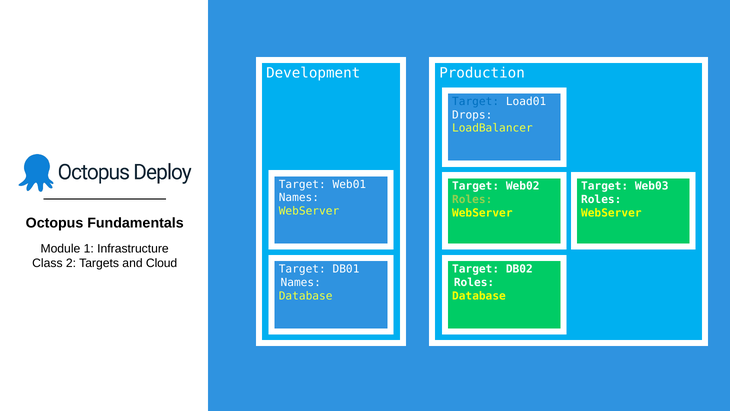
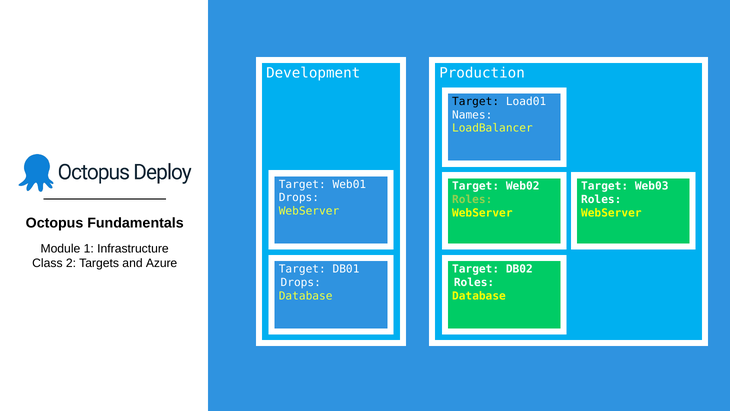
Target colour: blue -> black (476, 101)
Drops: Drops -> Names (472, 115)
Names: Names -> Drops (299, 198)
Cloud: Cloud -> Azure (162, 263)
Names: Names -> Drops (301, 282)
